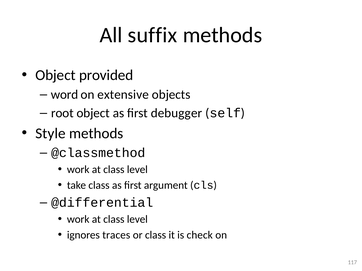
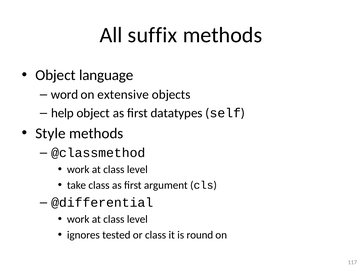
provided: provided -> language (106, 75)
root: root -> help (62, 113)
debugger: debugger -> datatypes (177, 113)
traces: traces -> tested (116, 235)
check: check -> round (200, 235)
